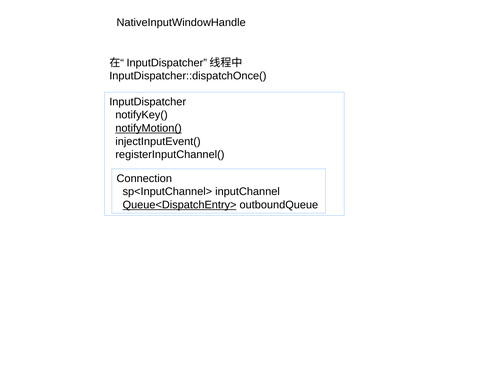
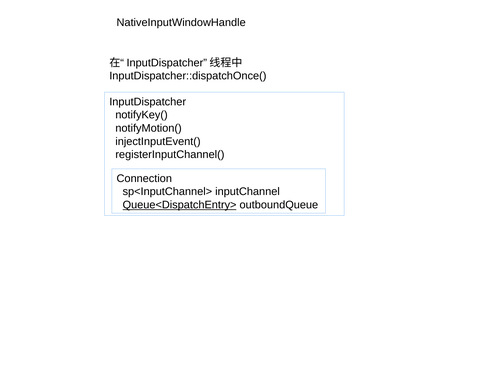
notifyMotion( underline: present -> none (149, 128)
